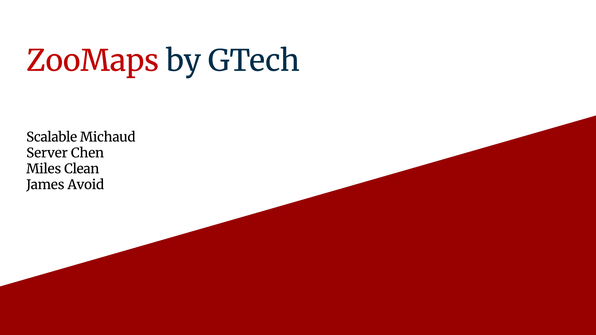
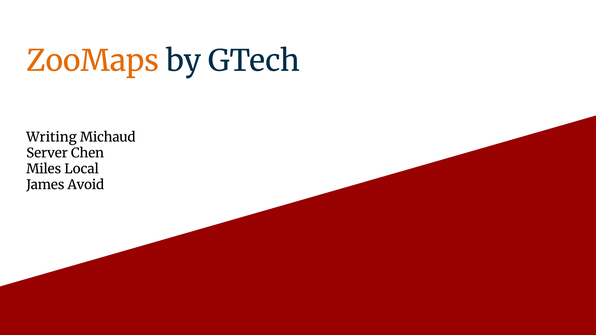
ZooMaps colour: red -> orange (93, 61)
Scalable: Scalable -> Writing (51, 137)
Clean: Clean -> Local (82, 169)
